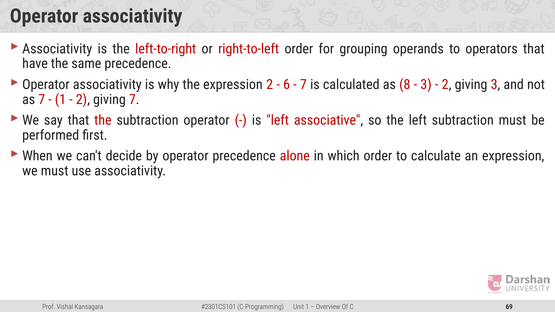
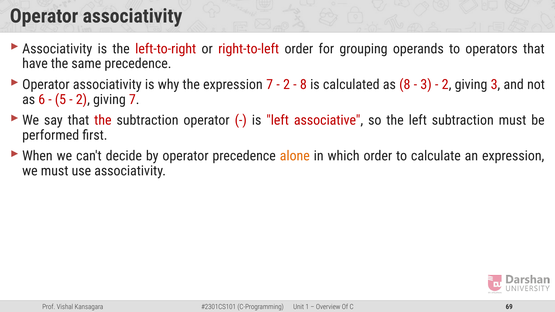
expression 2: 2 -> 7 (270, 85)
6: 6 -> 2 (287, 85)
7: 7 -> 8 (303, 85)
as 7: 7 -> 6 (42, 100)
1: 1 -> 5 (60, 100)
alone colour: red -> orange (295, 156)
